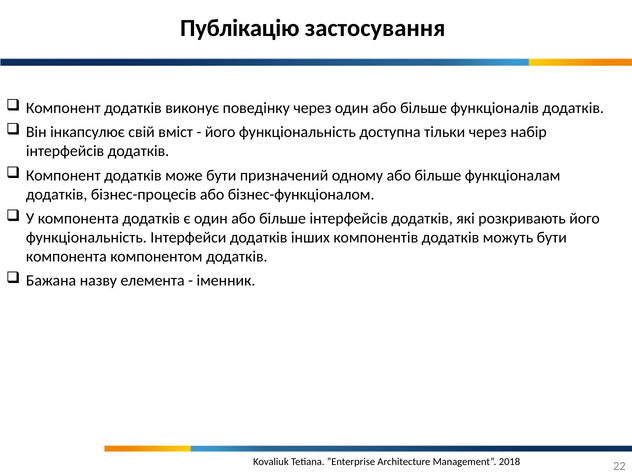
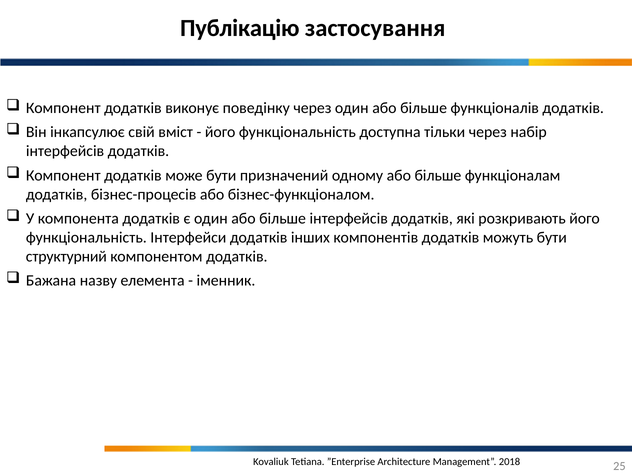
компонента: компонента -> структурний (66, 257)
22: 22 -> 25 (619, 466)
